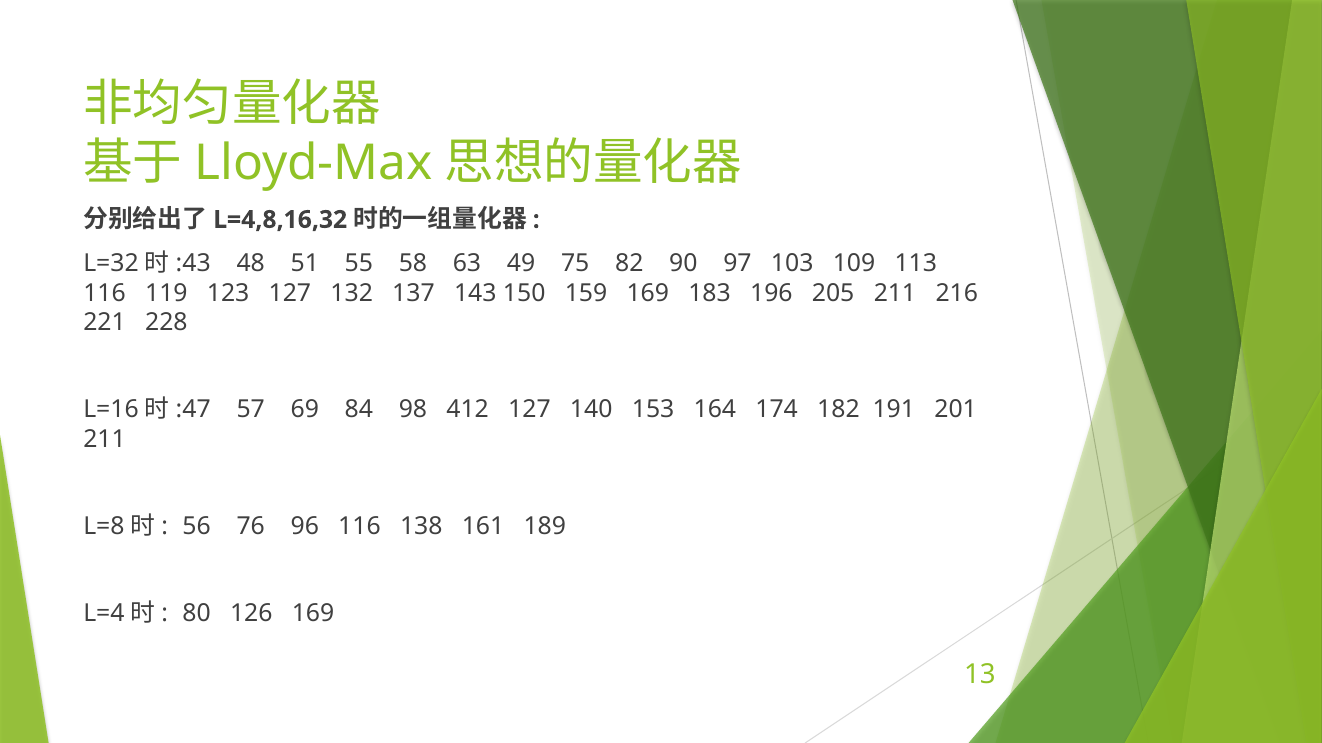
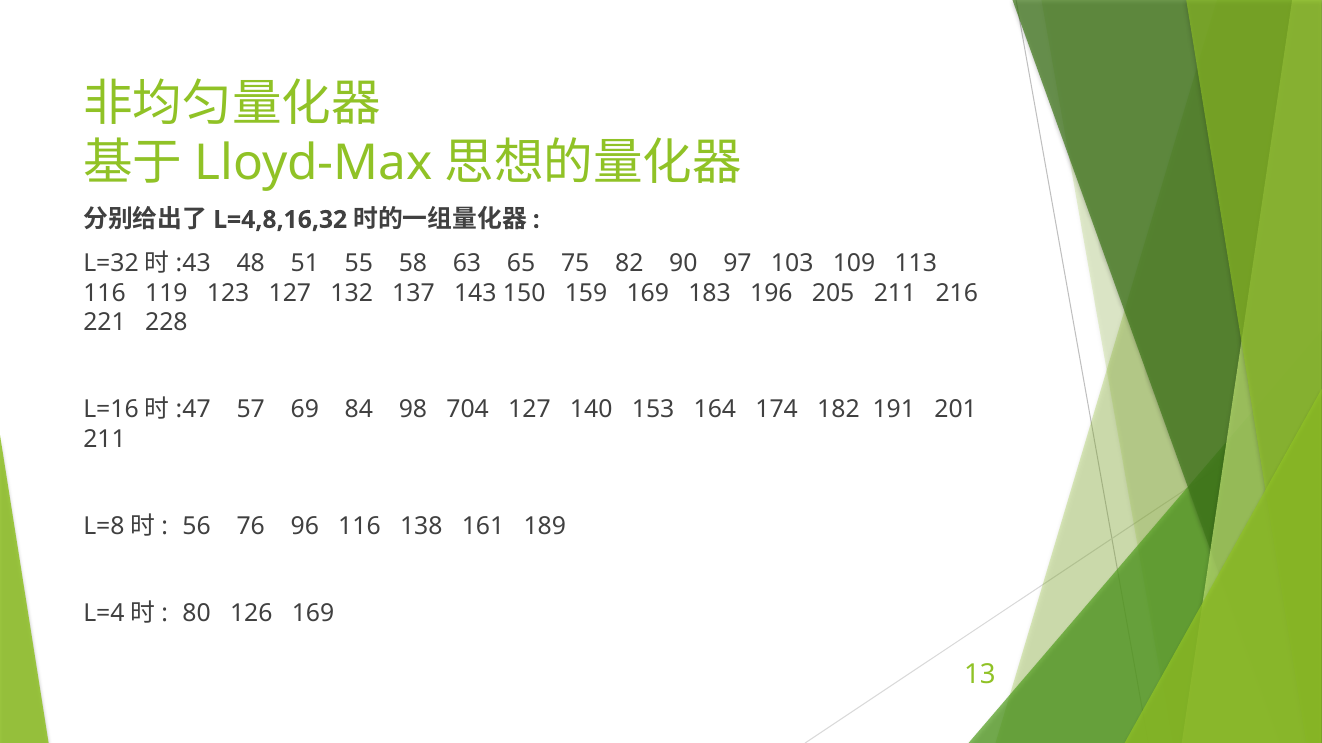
49: 49 -> 65 (521, 263)
412: 412 -> 704 (468, 410)
